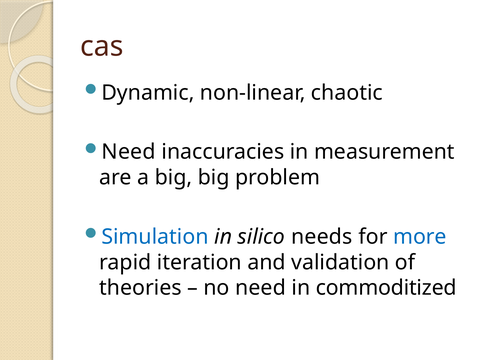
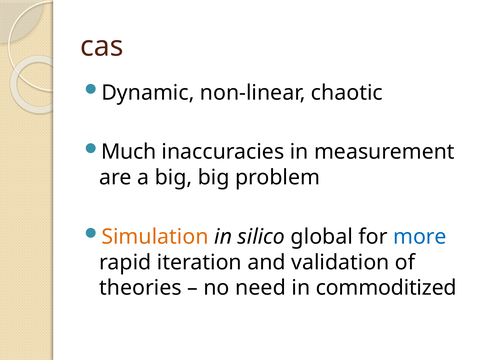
Need: Need -> Much (129, 152)
Simulation colour: blue -> orange (155, 237)
needs: needs -> global (322, 237)
